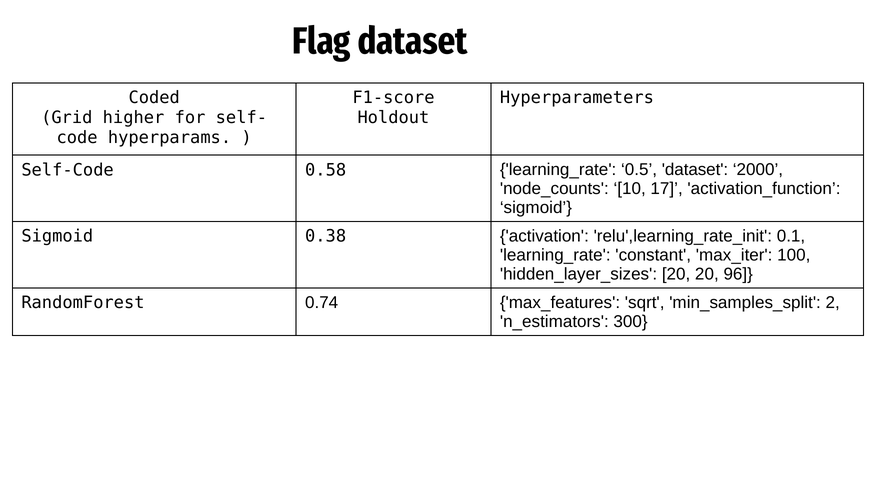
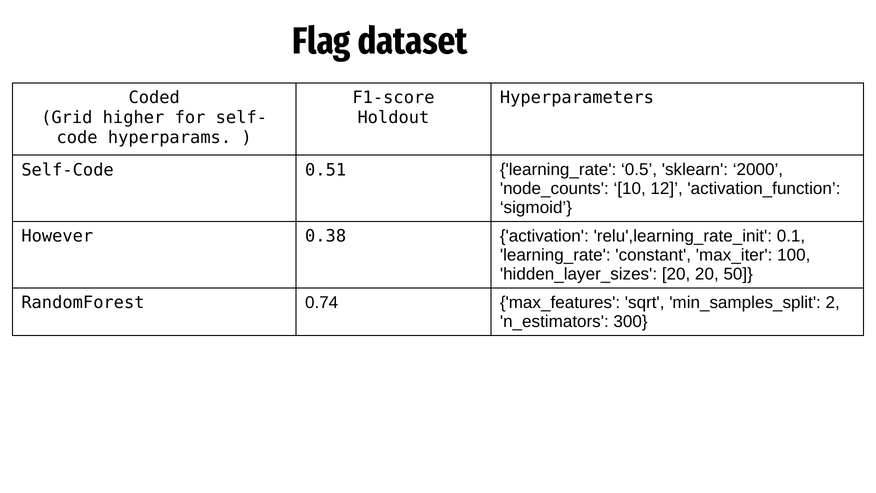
0.58: 0.58 -> 0.51 (326, 170)
0.5 dataset: dataset -> sklearn (695, 169)
17: 17 -> 12 (667, 189)
Sigmoid: Sigmoid -> However (57, 236)
96: 96 -> 50 (738, 274)
